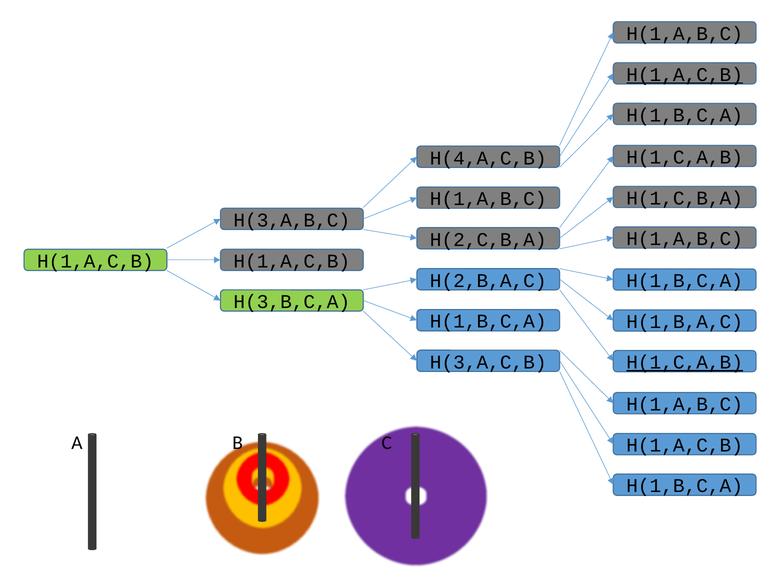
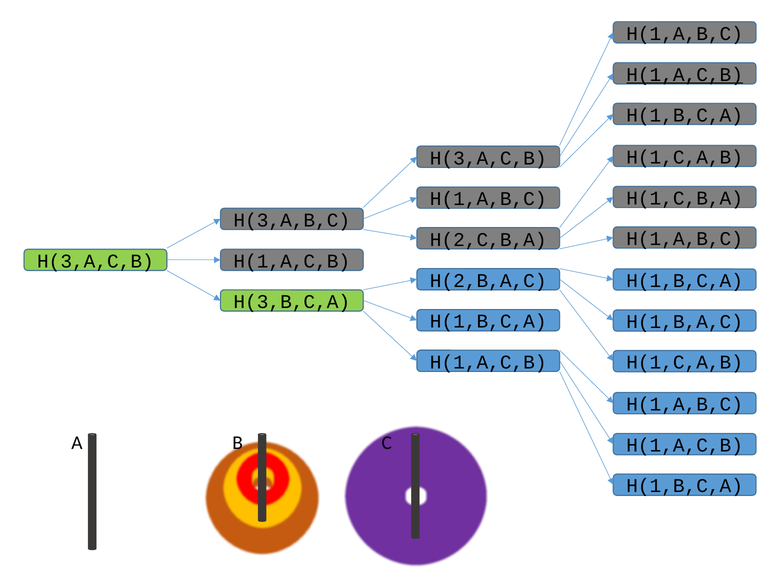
H(4,A,C,B: H(4,A,C,B -> H(3,A,C,B (488, 158)
H(1,A,C,B: H(1,A,C,B -> H(3,A,C,B (95, 261)
H(3,A,C,B: H(3,A,C,B -> H(1,A,C,B (488, 362)
H(1,C,A,B underline: present -> none (685, 362)
